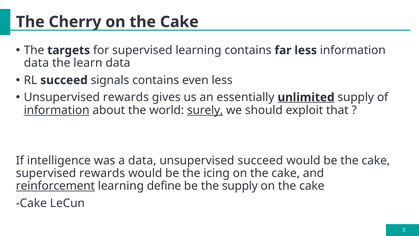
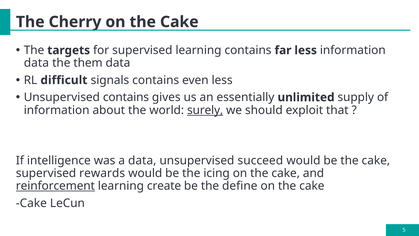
learn: learn -> them (88, 63)
RL succeed: succeed -> difficult (64, 80)
Unsupervised rewards: rewards -> contains (126, 97)
unlimited underline: present -> none (306, 97)
information underline: present -> none (57, 110)
define: define -> create (164, 186)
the supply: supply -> define (240, 186)
